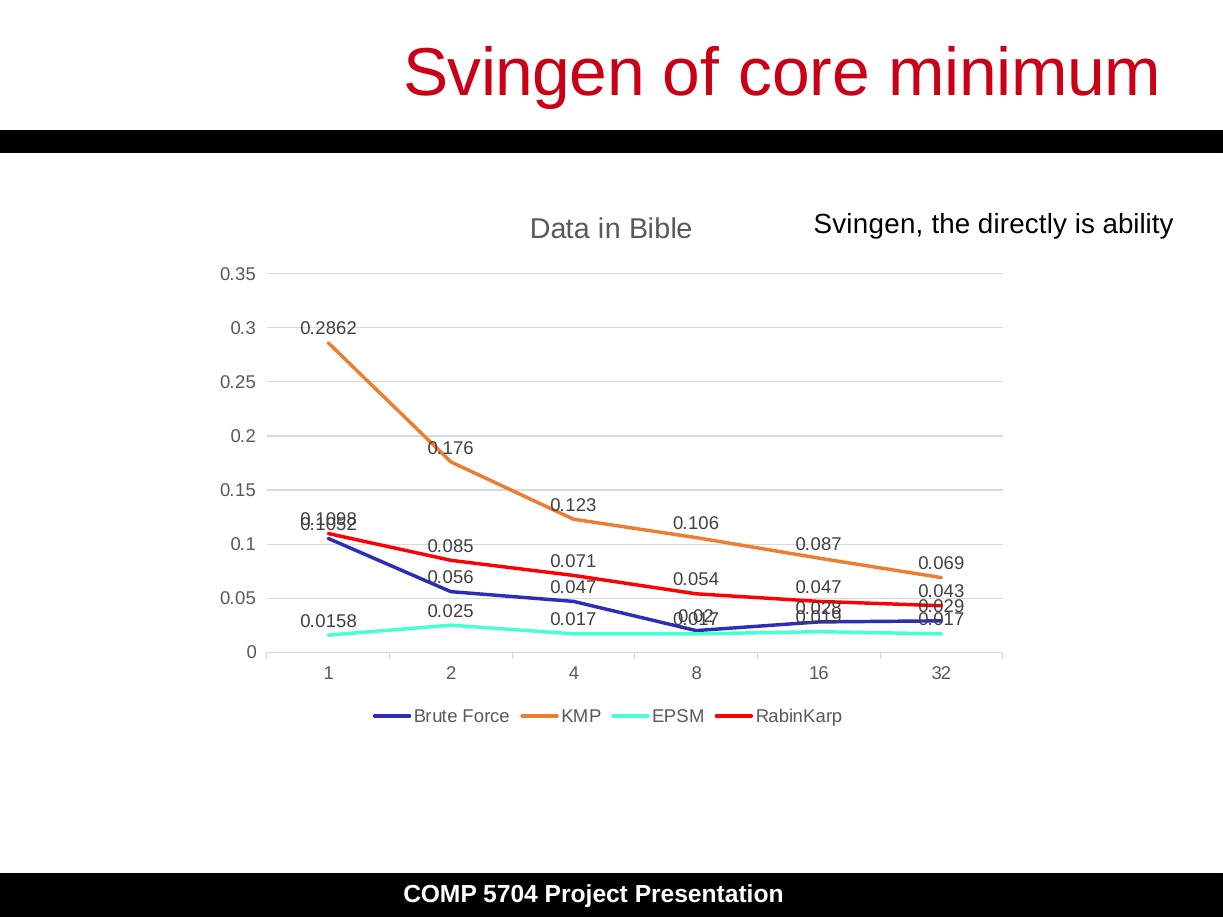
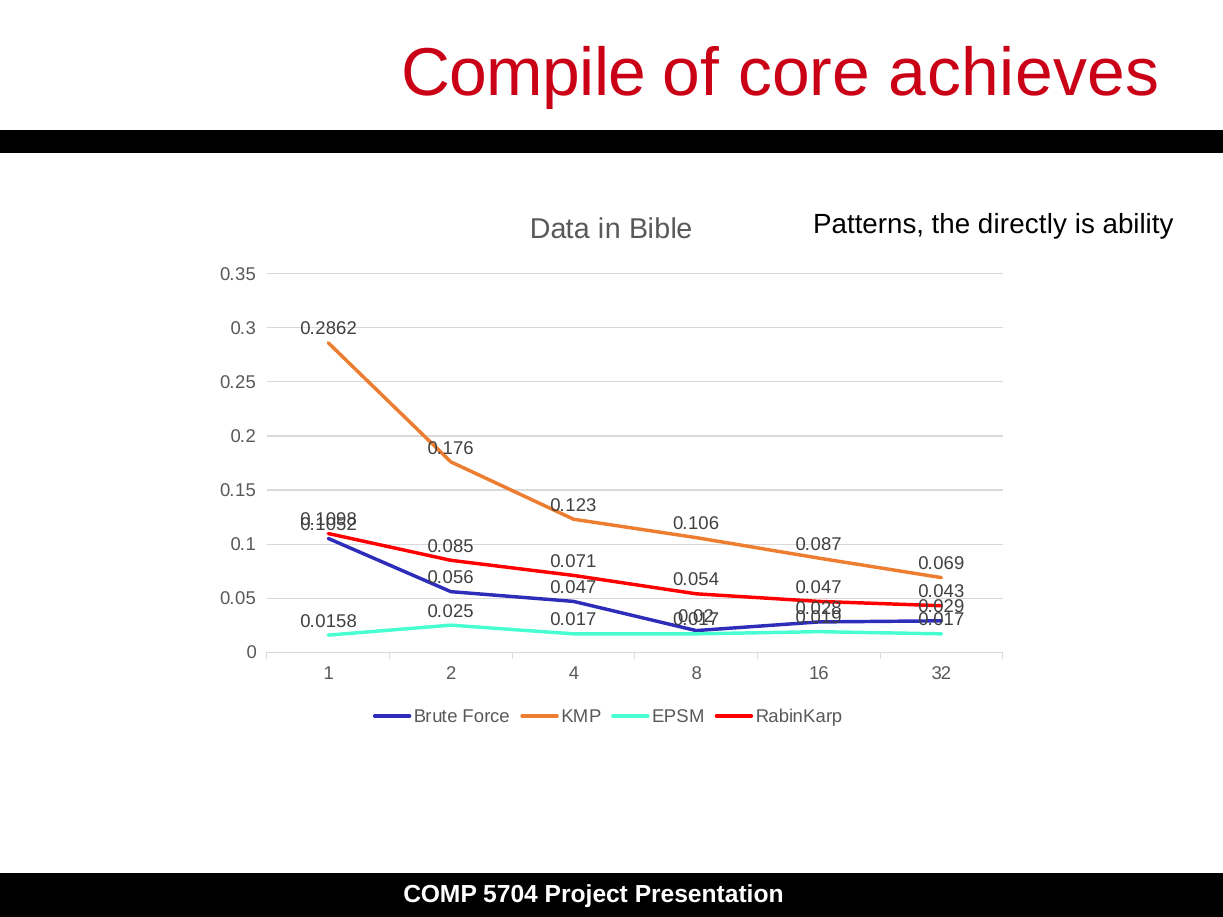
Svingen: Svingen -> Compile (524, 73)
minimum: minimum -> achieves (1024, 73)
Svingen: Svingen -> Patterns (869, 224)
